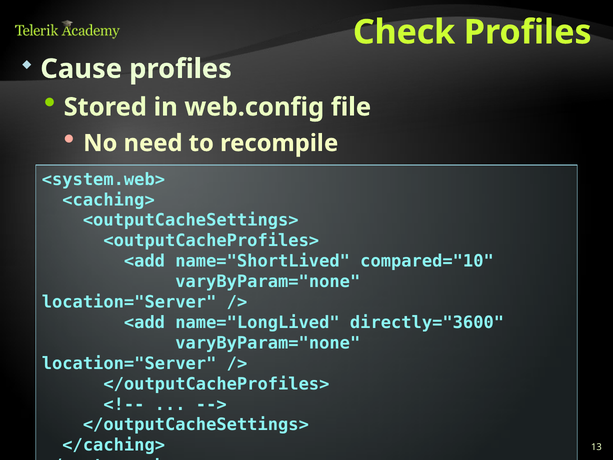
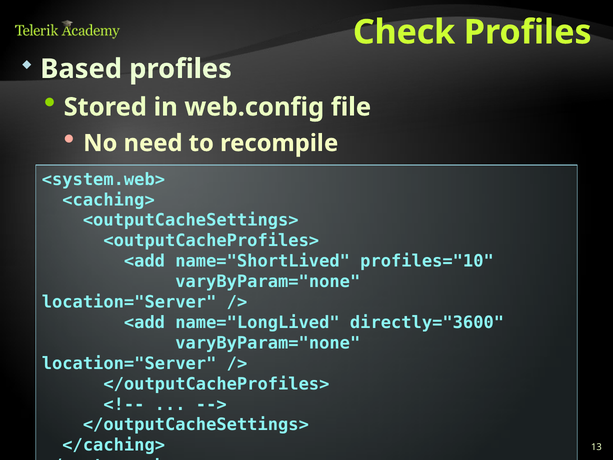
Cause: Cause -> Based (81, 69)
compared="10: compared="10 -> profiles="10 (427, 261)
